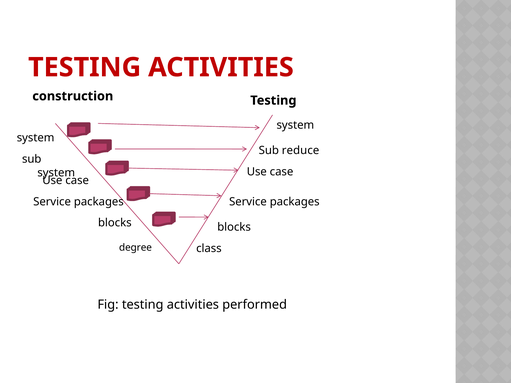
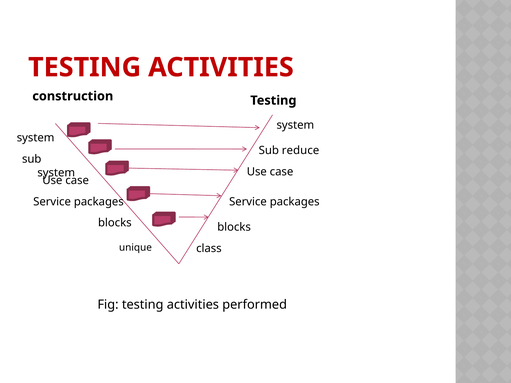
degree: degree -> unique (135, 248)
